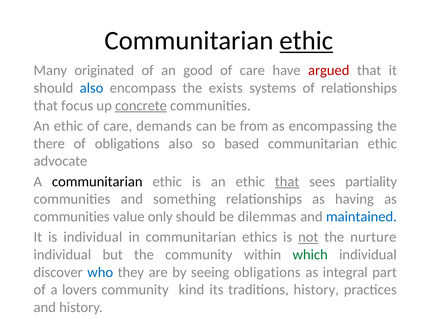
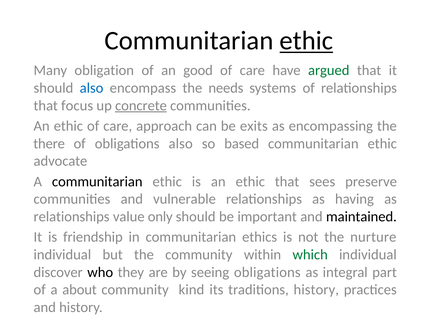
originated: originated -> obligation (104, 70)
argued colour: red -> green (329, 70)
exists: exists -> needs (226, 88)
demands: demands -> approach (164, 126)
from: from -> exits (254, 126)
that underline: present -> none (287, 181)
partiality: partiality -> preserve (371, 181)
something: something -> vulnerable (185, 199)
communities: communities -> relationships (72, 216)
dilemmas: dilemmas -> important (267, 216)
maintained colour: blue -> black (361, 216)
is individual: individual -> friendship (93, 237)
not underline: present -> none (308, 237)
who colour: blue -> black (100, 272)
lovers: lovers -> about (80, 289)
